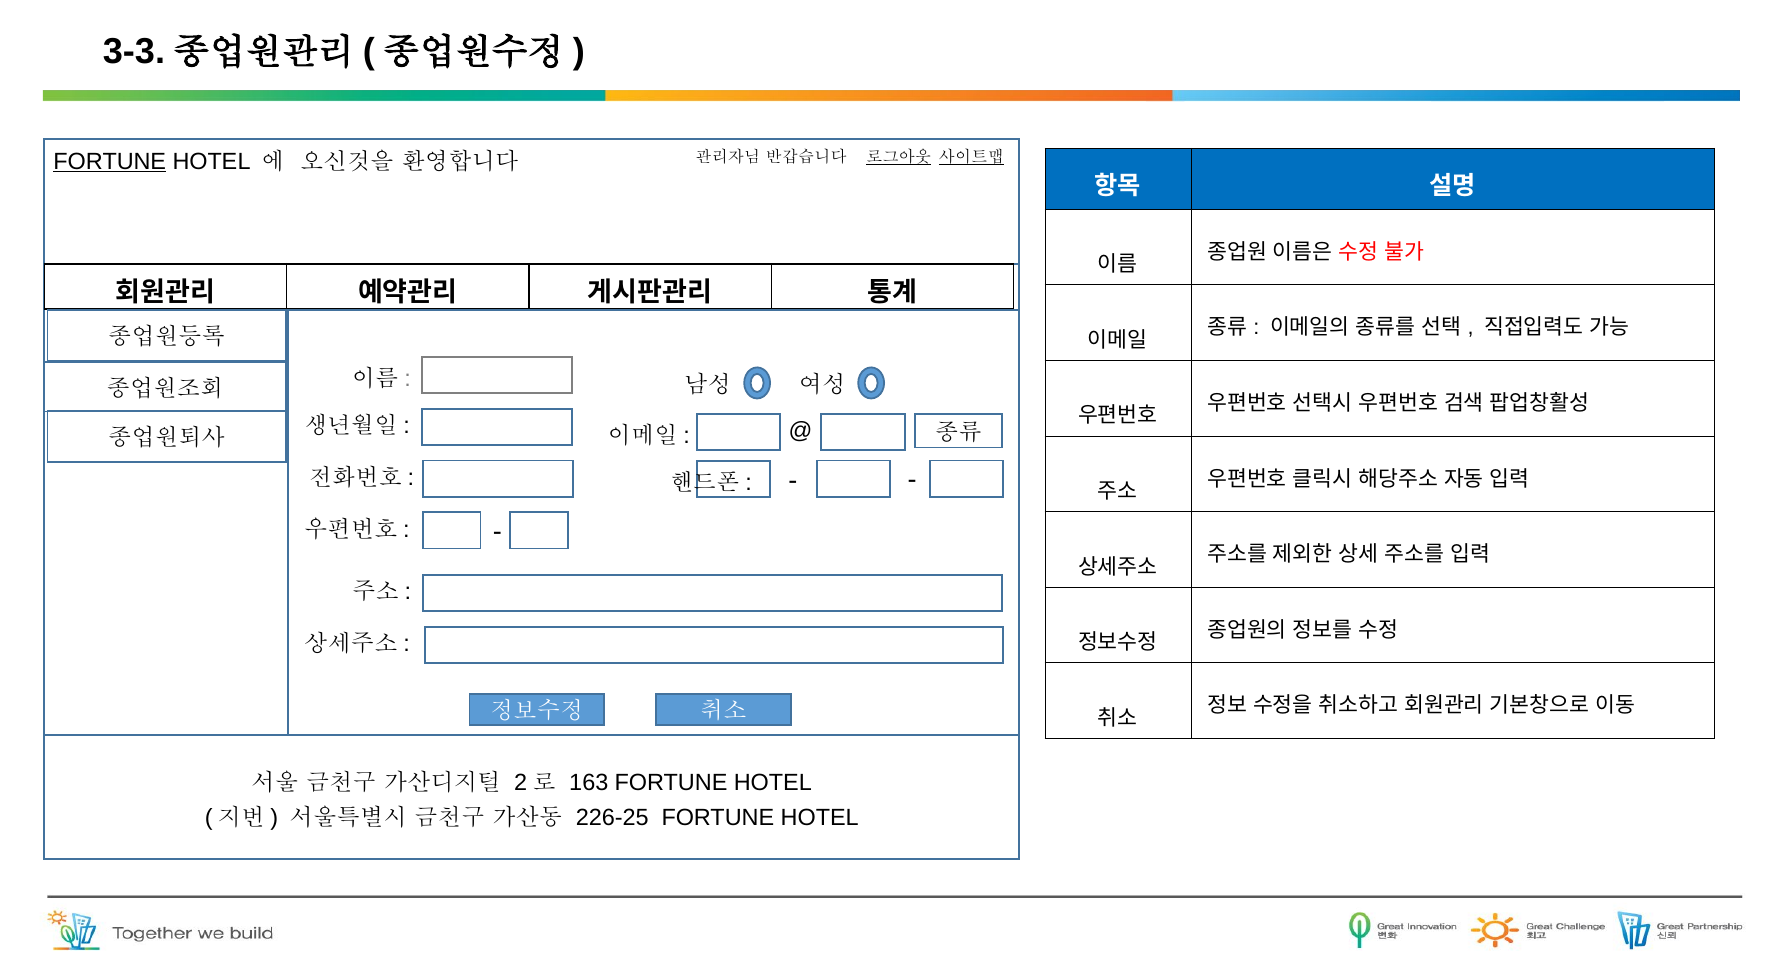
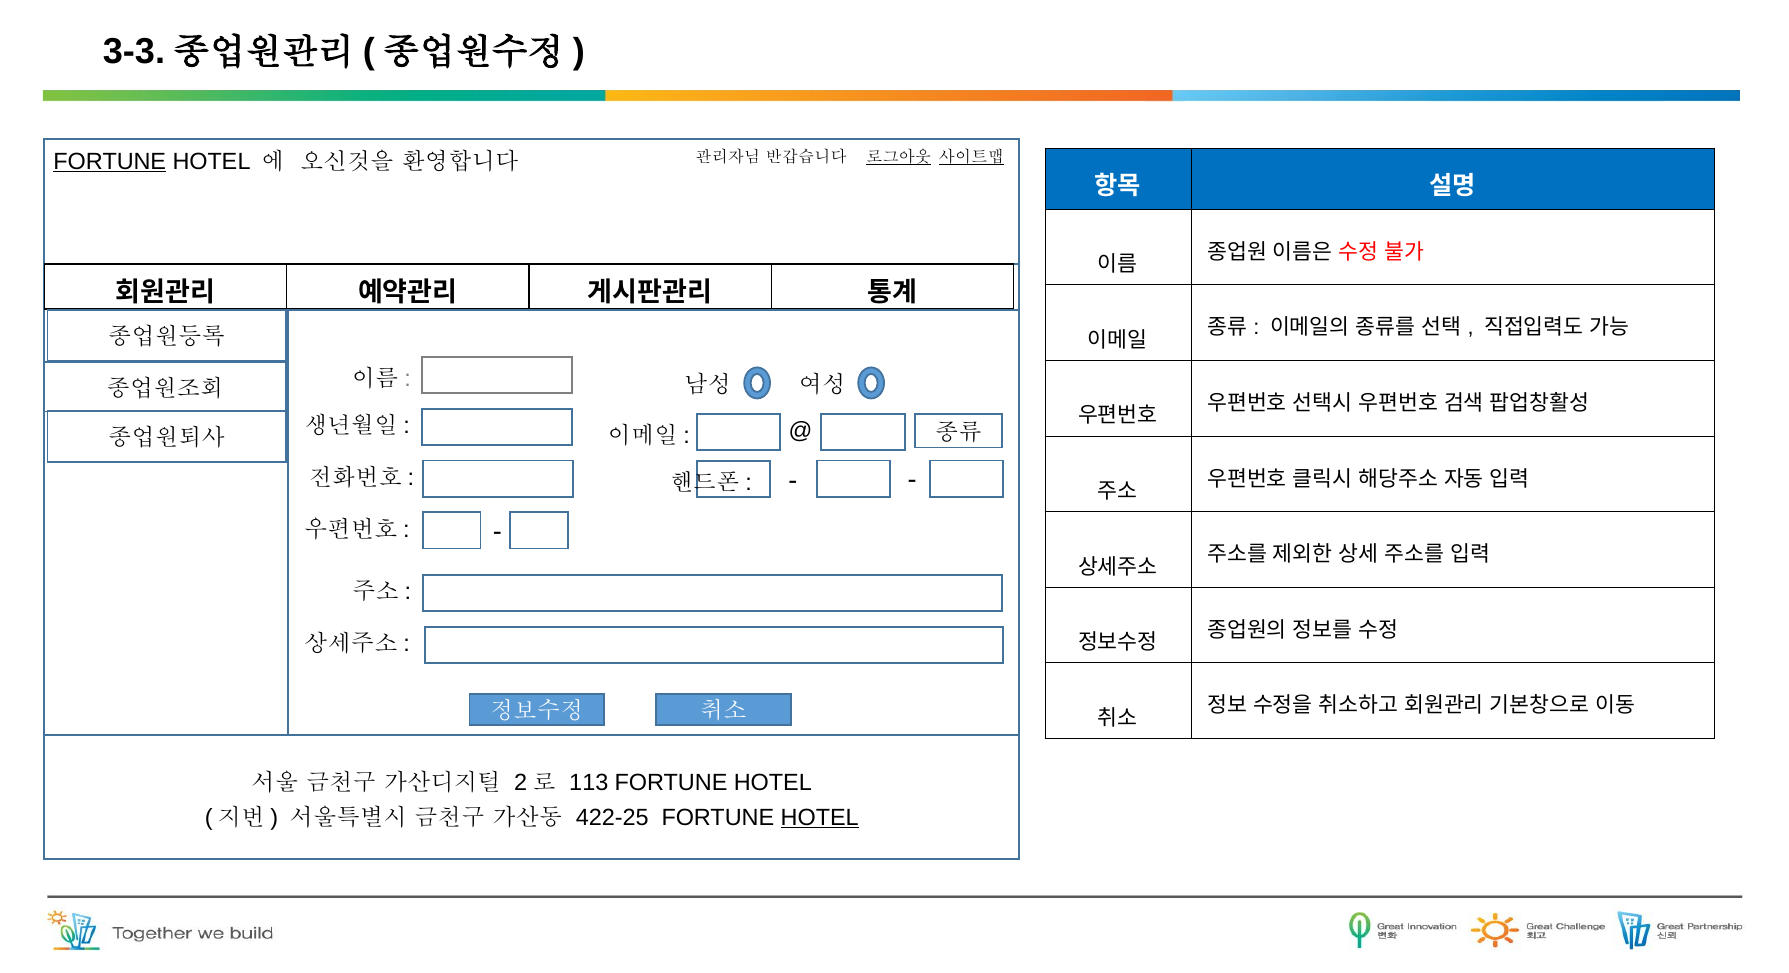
163: 163 -> 113 (589, 783)
226-25: 226-25 -> 422-25 (612, 818)
HOTEL underline: none -> present (820, 818)
